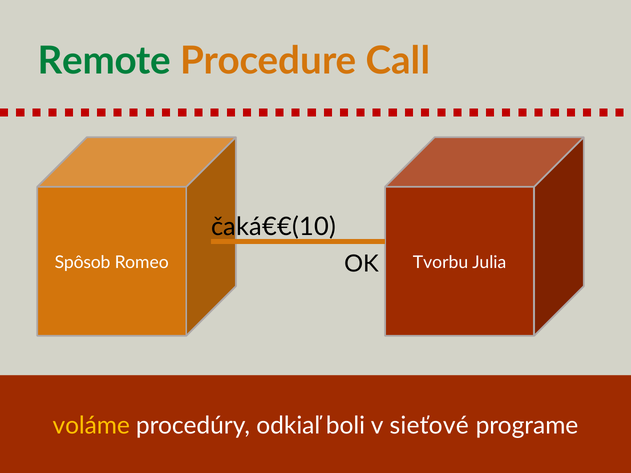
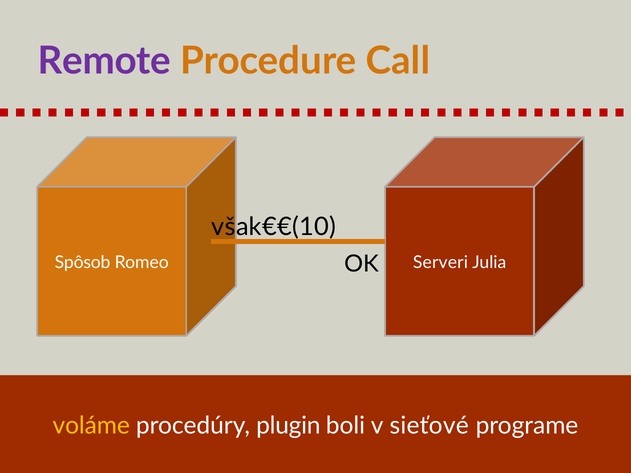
Remote colour: green -> purple (104, 61)
čaká€€(10: čaká€€(10 -> však€€(10 (274, 227)
Tvorbu: Tvorbu -> Serveri (440, 263)
odkiaľ: odkiaľ -> plugin (288, 426)
